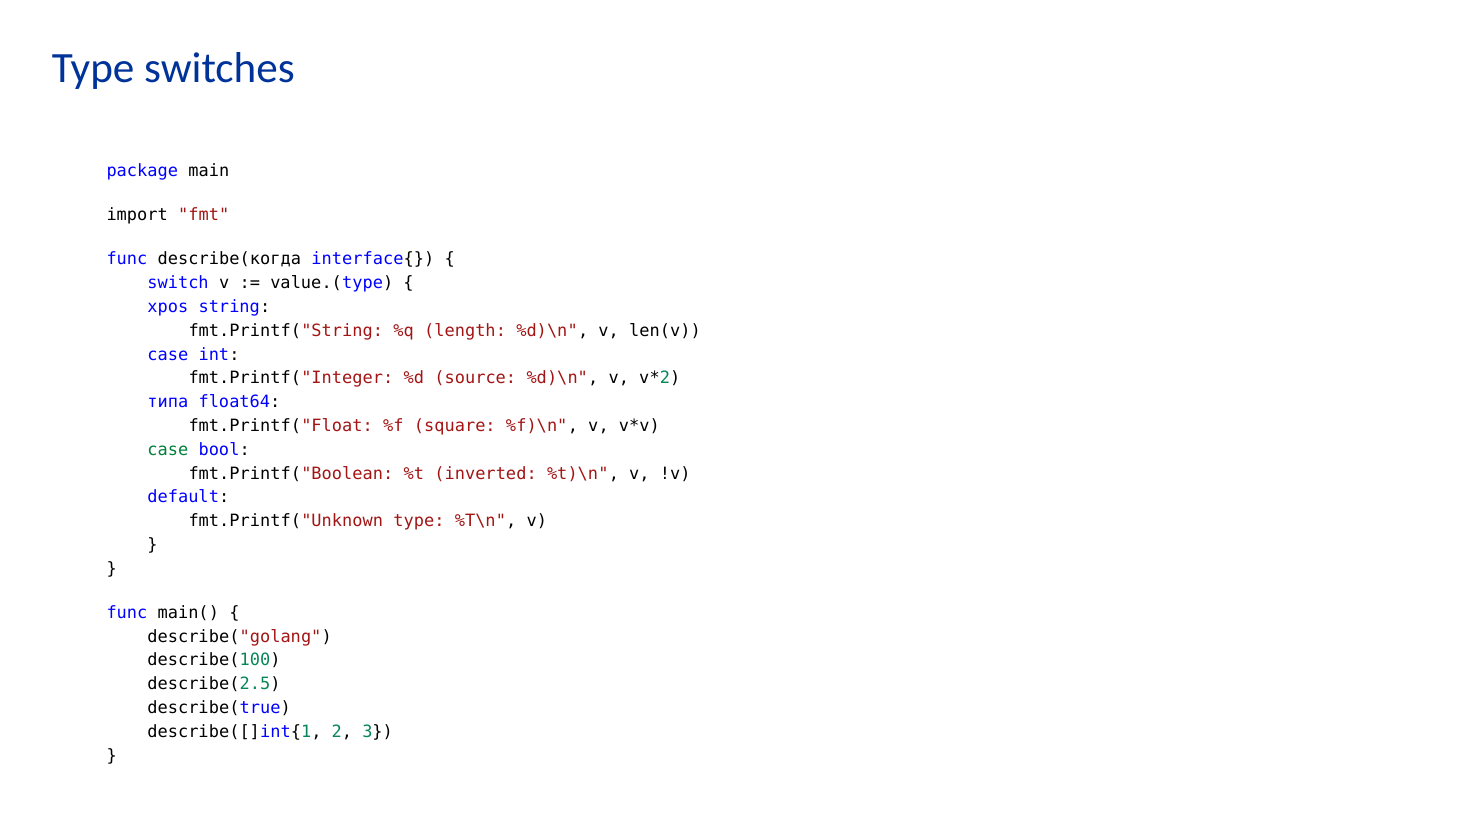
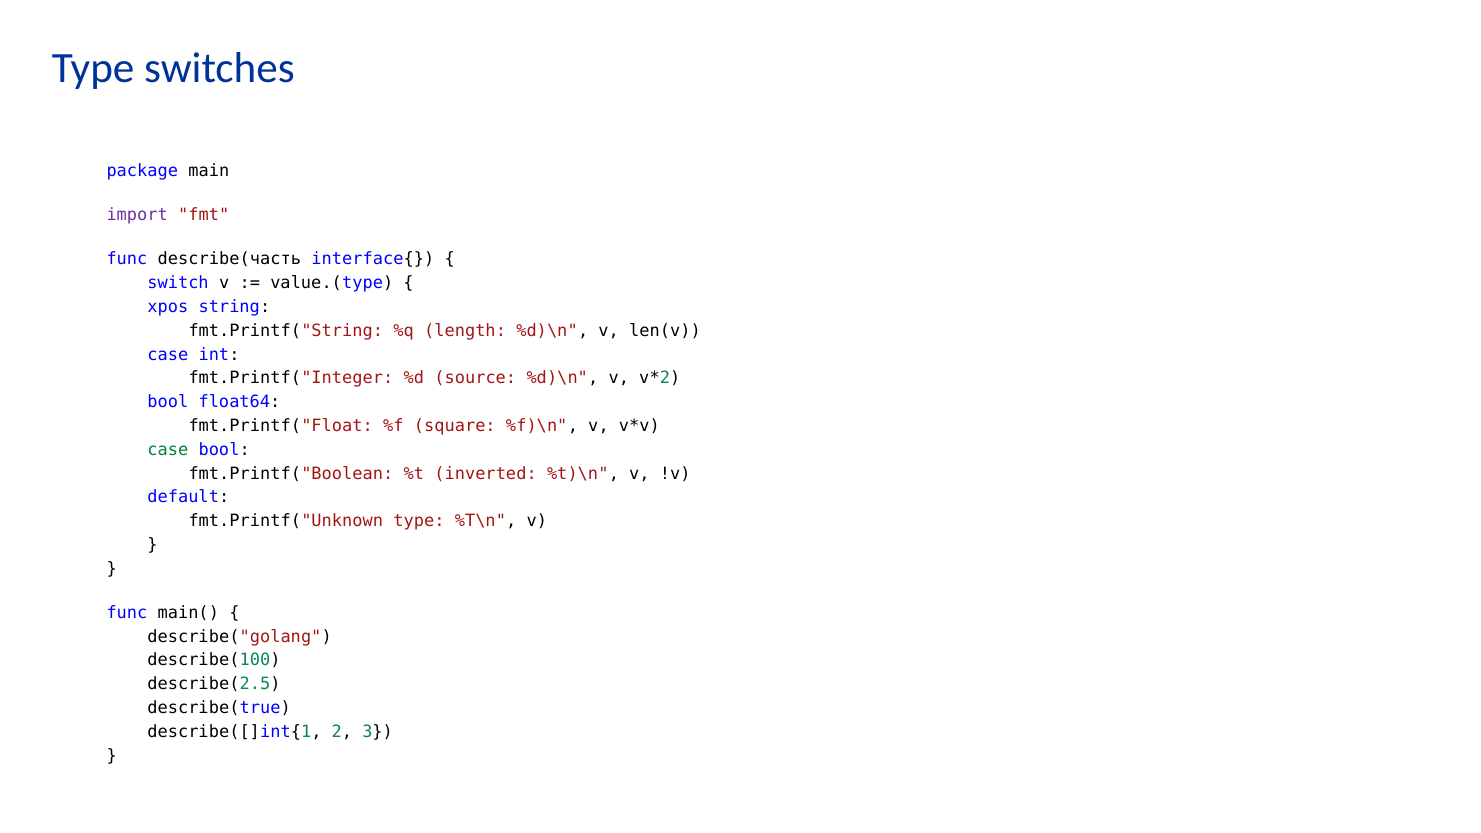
import colour: black -> purple (137, 215)
describe(когда: describe(когда -> describe(часть (229, 259)
типа: типа -> bool (168, 402)
